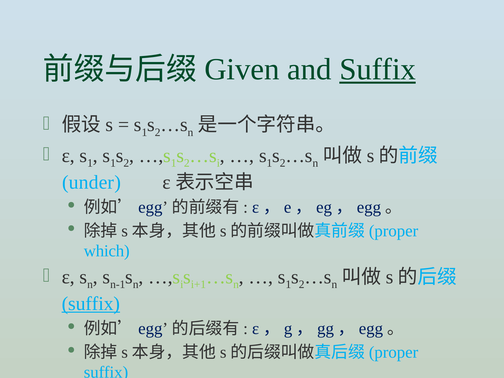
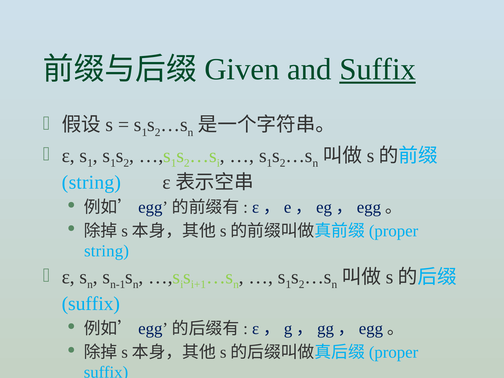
under: under -> string (91, 182)
which: which -> string (107, 251)
suffix underline: present -> none (91, 304)
